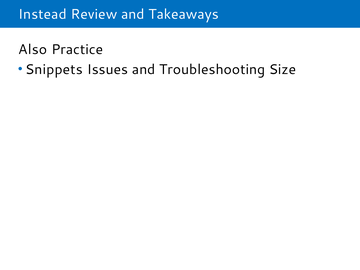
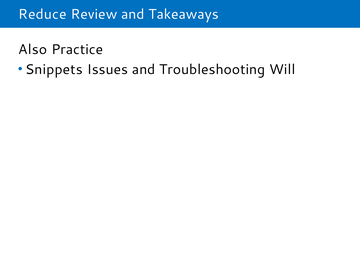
Instead: Instead -> Reduce (42, 14)
Size: Size -> Will (282, 69)
